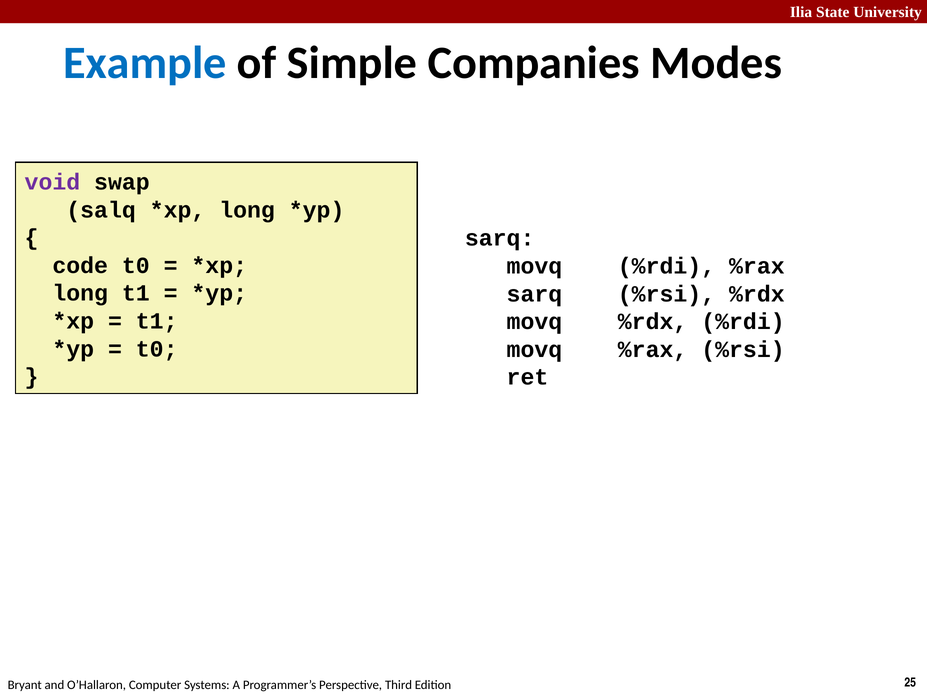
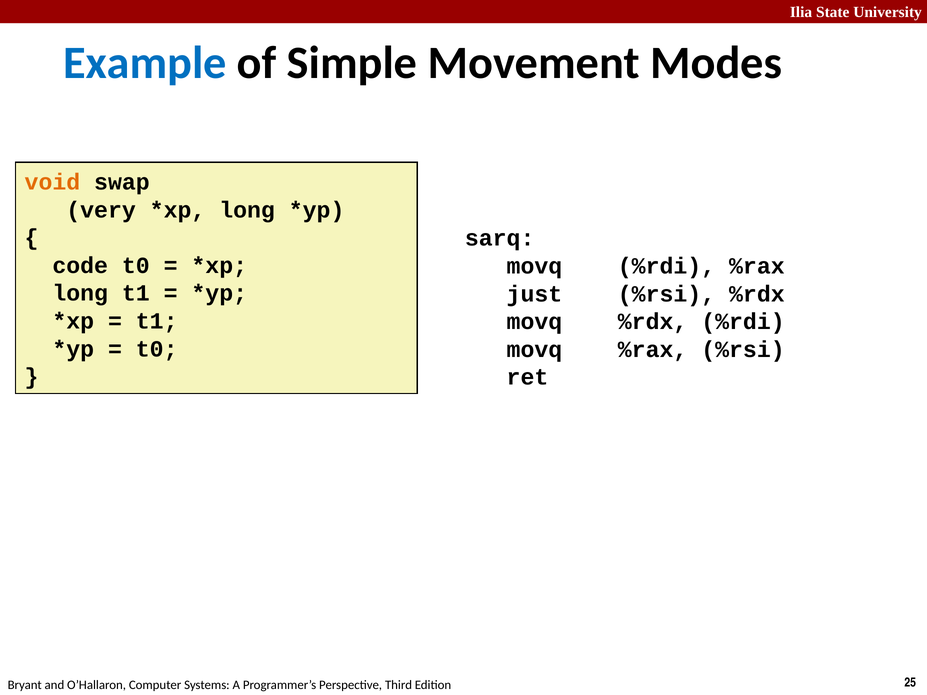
Companies: Companies -> Movement (534, 63)
void colour: purple -> orange (52, 182)
salq: salq -> very (101, 210)
sarq: sarq -> just (534, 294)
